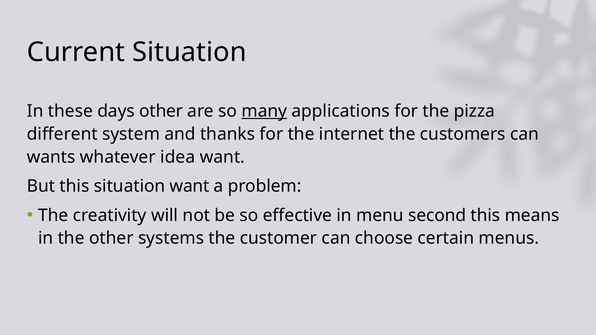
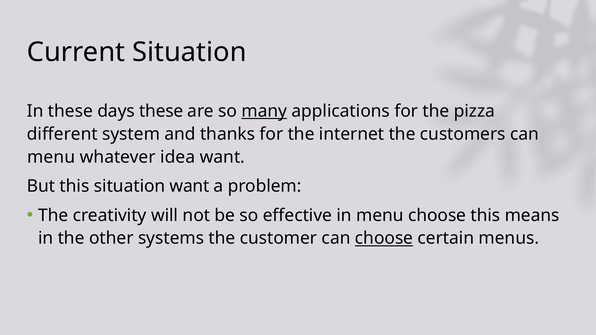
days other: other -> these (161, 111)
wants: wants -> menu (51, 157)
menu second: second -> choose (437, 215)
choose underline: none -> present (384, 238)
